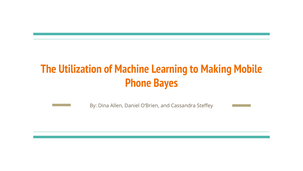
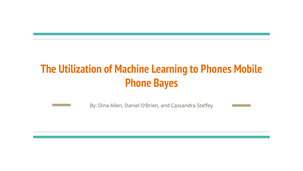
Making: Making -> Phones (216, 69)
